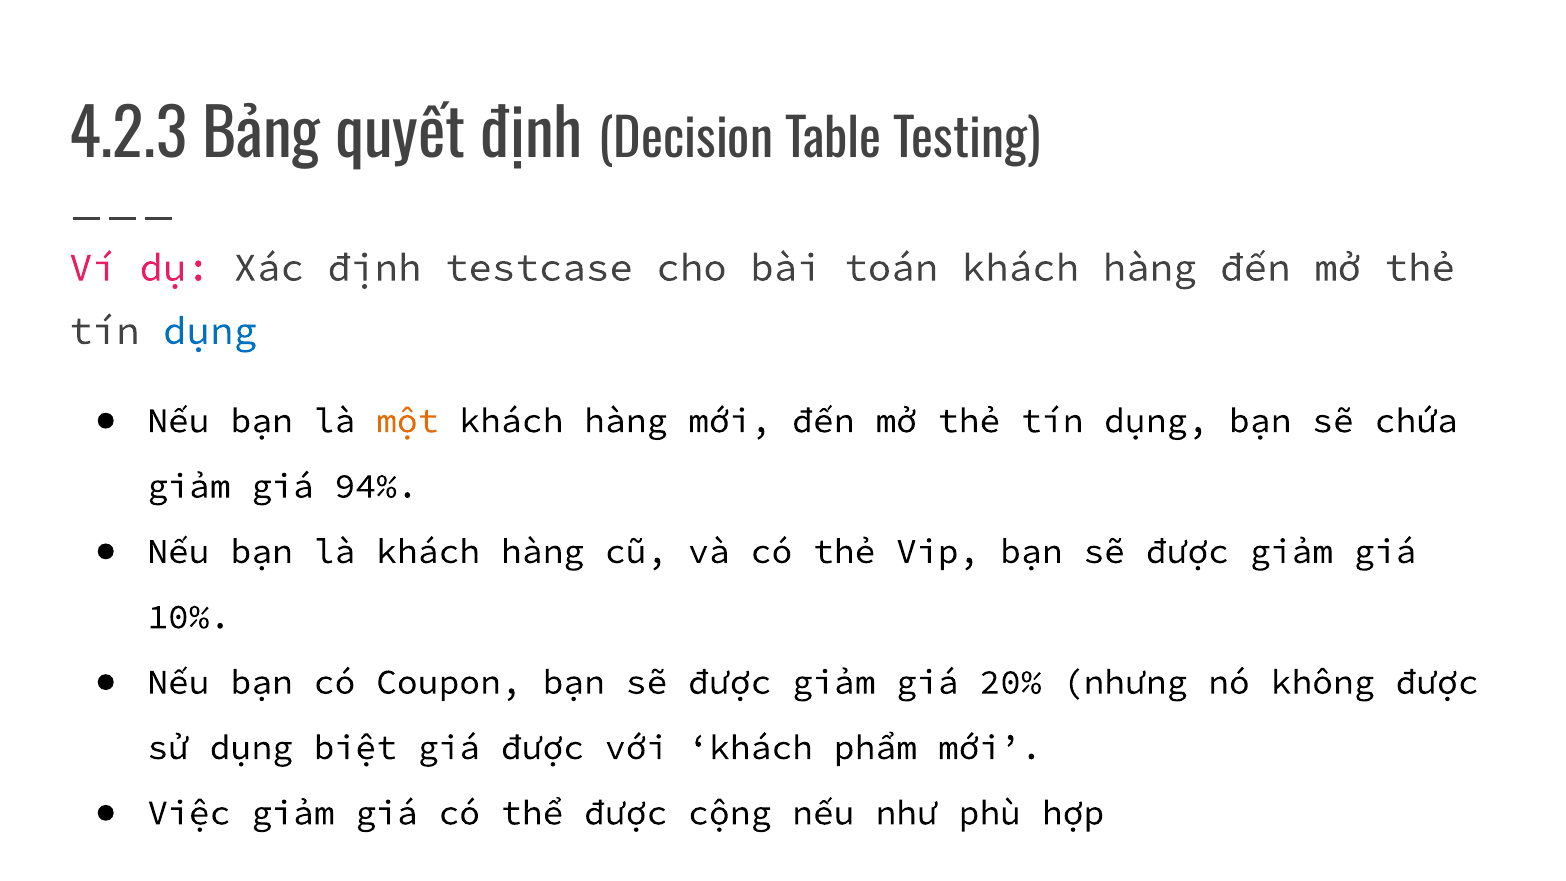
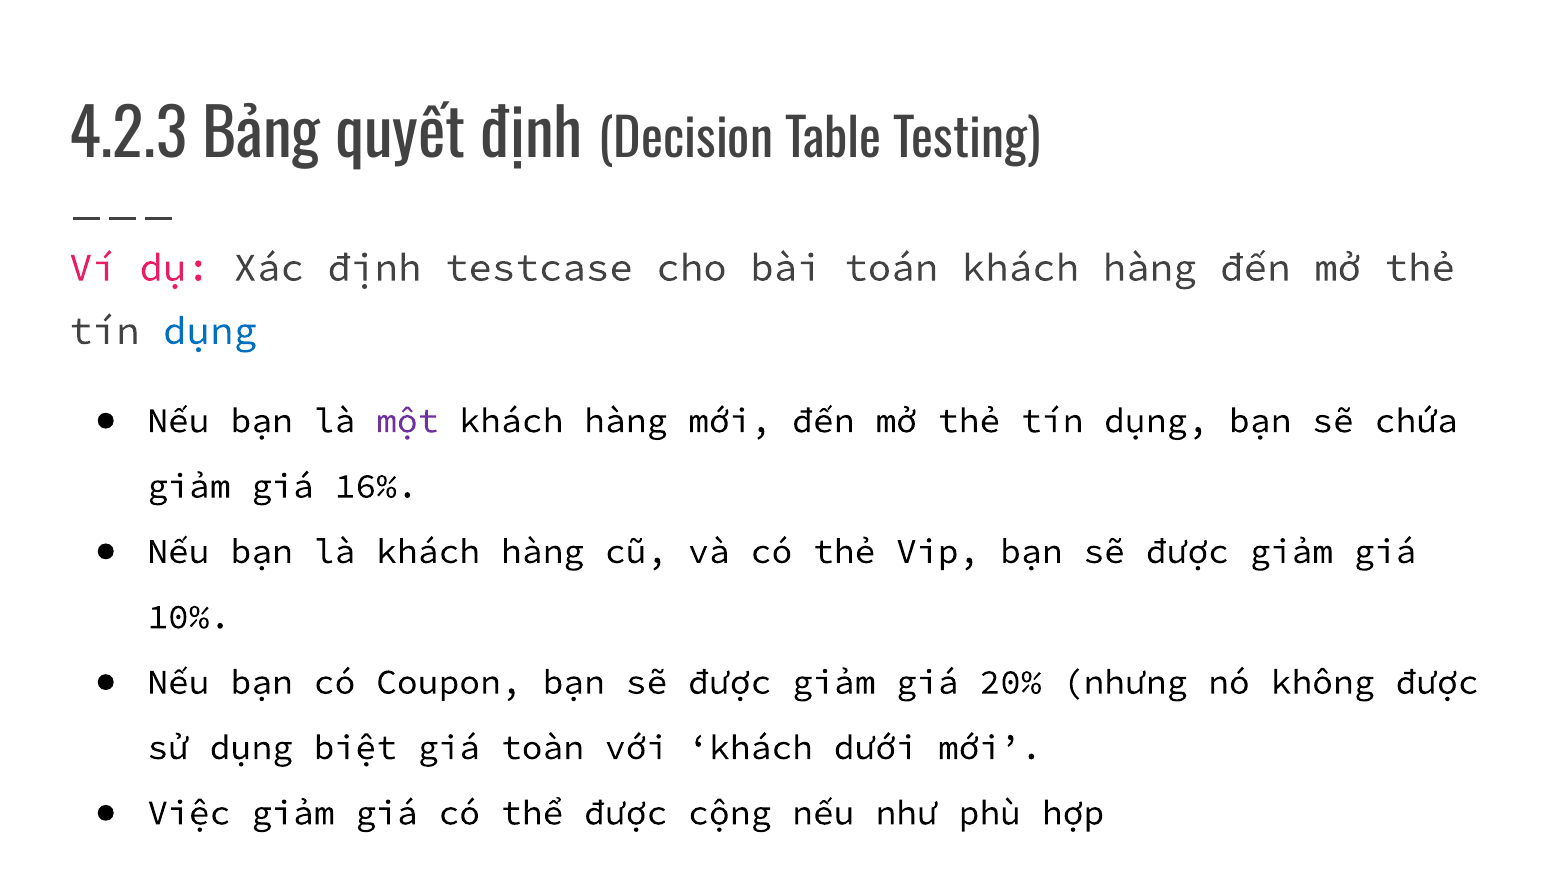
một colour: orange -> purple (407, 421)
94%: 94% -> 16% (376, 486)
giá được: được -> toàn (542, 747)
phẩm: phẩm -> dưới (875, 747)
